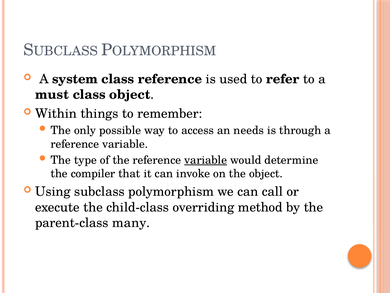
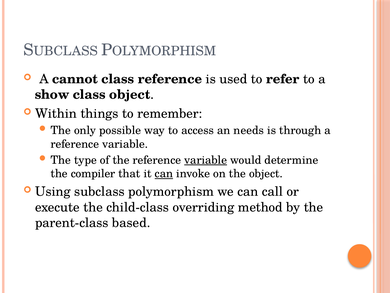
system: system -> cannot (75, 79)
must: must -> show (52, 95)
can underline: none -> present (164, 173)
many: many -> based (131, 223)
